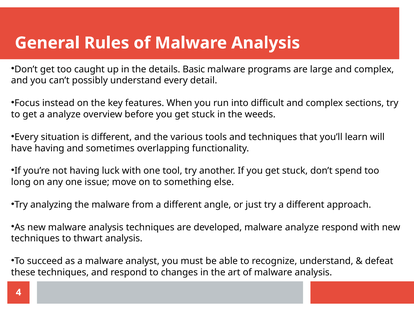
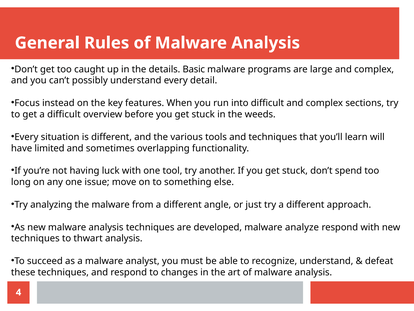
a analyze: analyze -> difficult (64, 114)
have having: having -> limited (49, 148)
